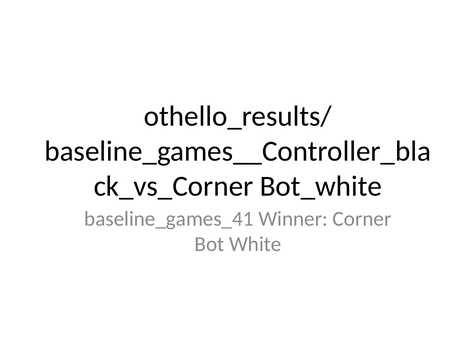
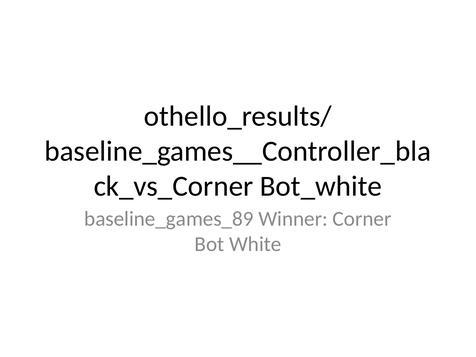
baseline_games_41: baseline_games_41 -> baseline_games_89 (169, 219)
